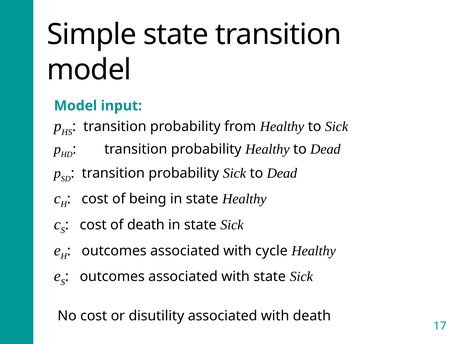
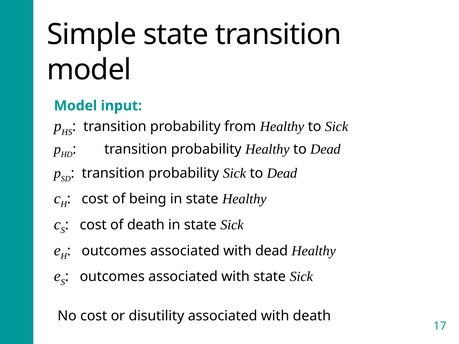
with cycle: cycle -> dead (272, 251)
